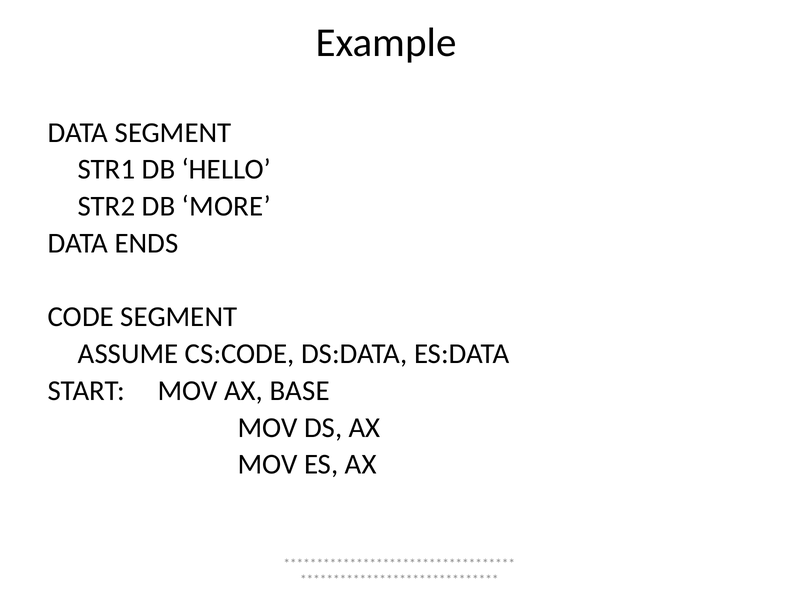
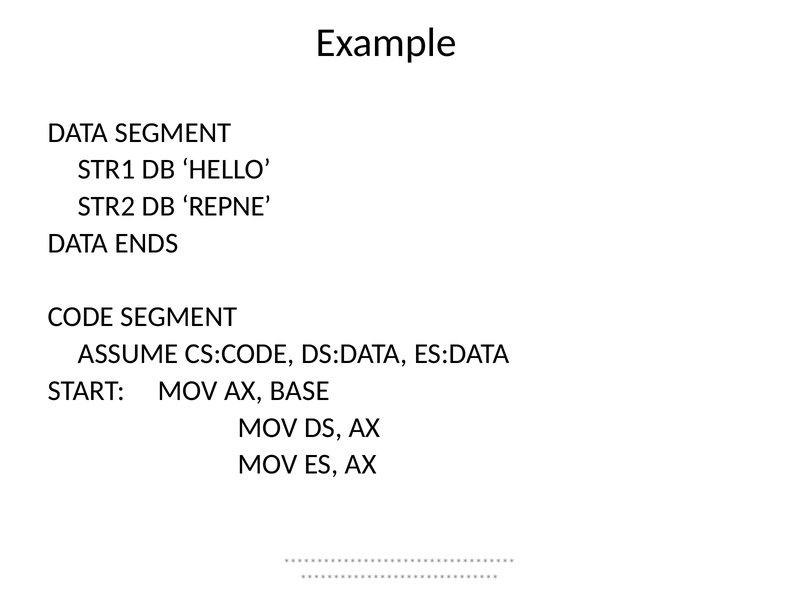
MORE: MORE -> REPNE (227, 206)
